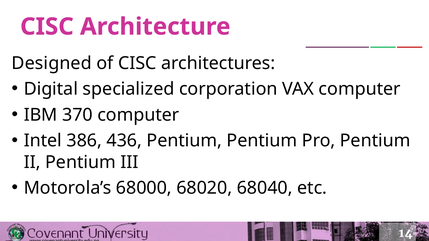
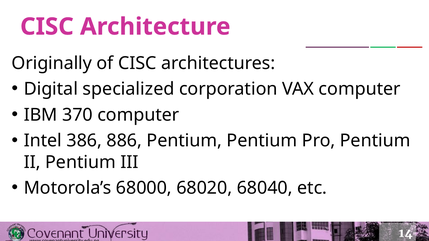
Designed: Designed -> Originally (52, 63)
436: 436 -> 886 (124, 141)
